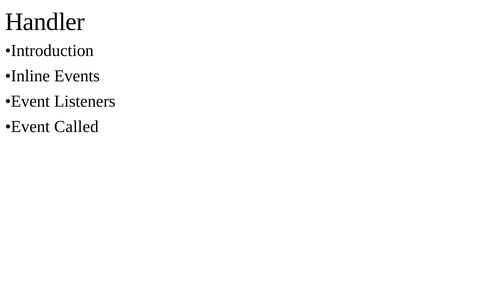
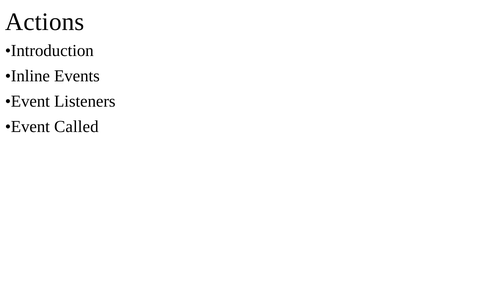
Handler: Handler -> Actions (45, 22)
